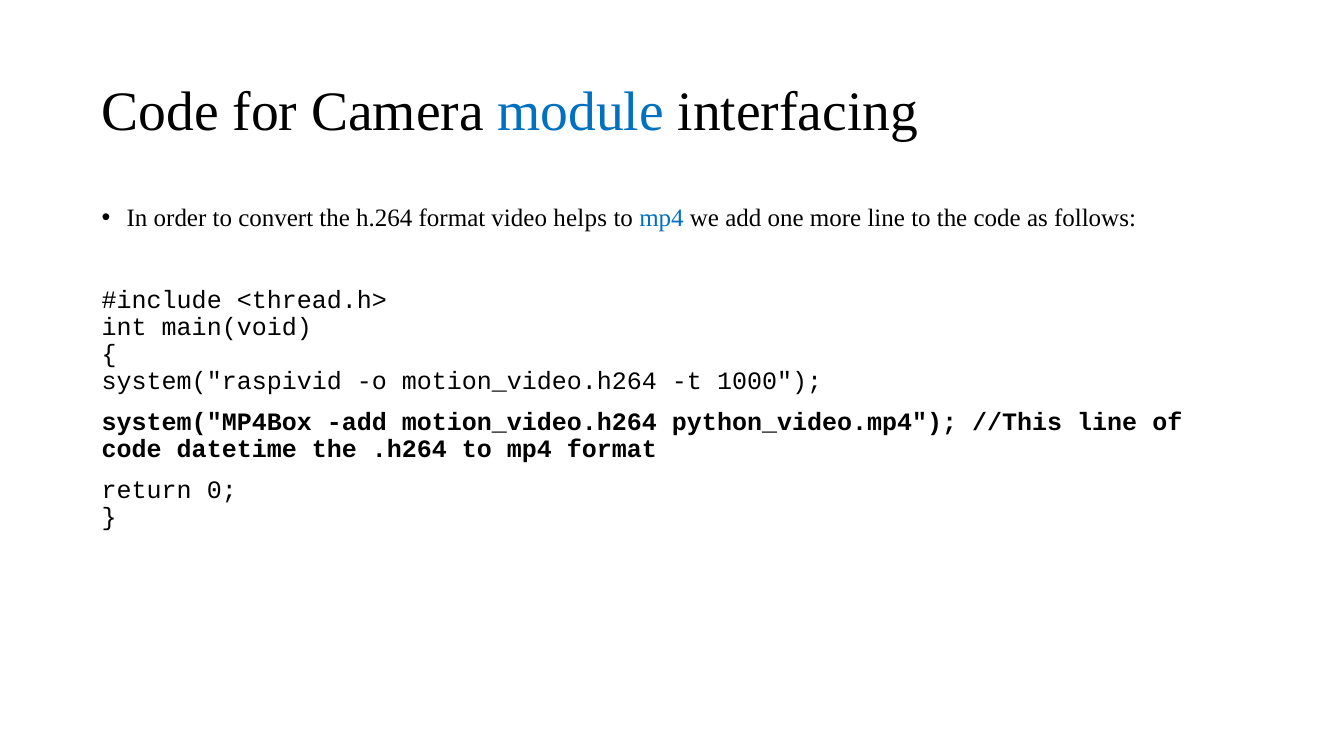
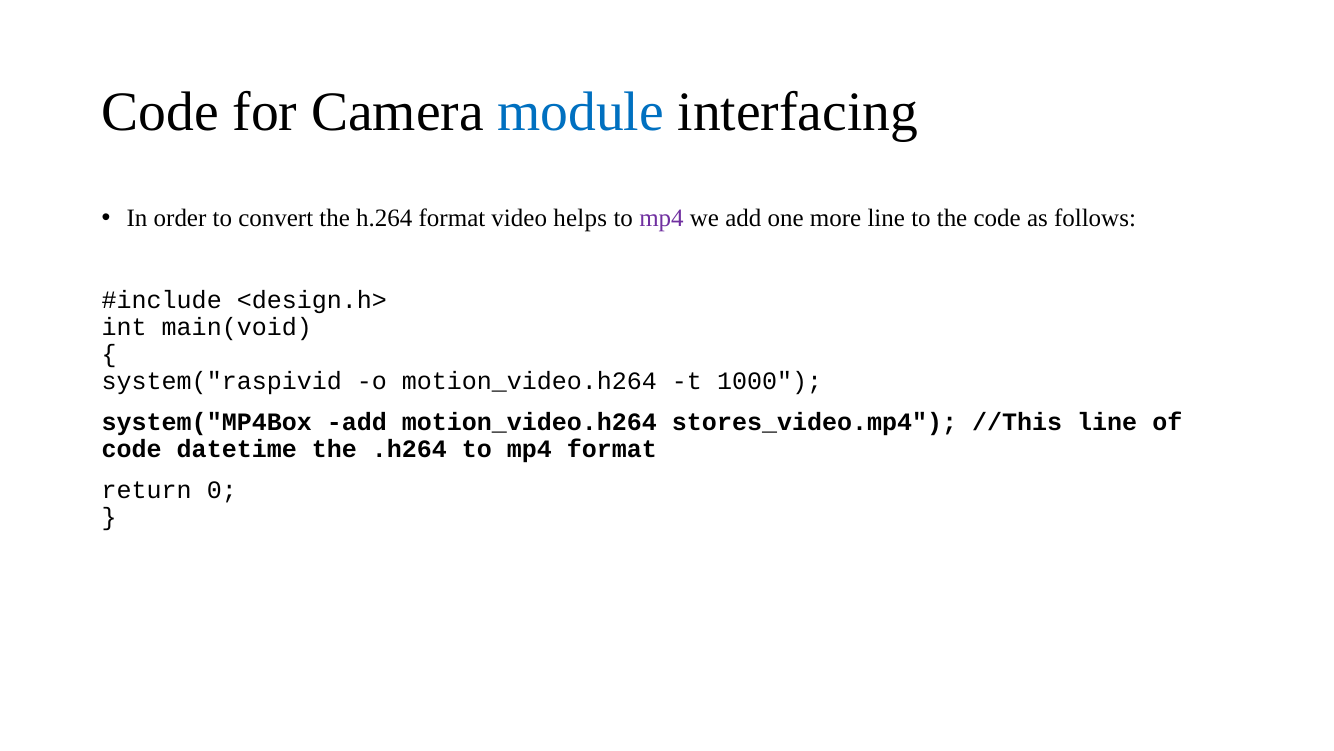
mp4 colour: blue -> purple (661, 218)
<thread.h>: <thread.h> -> <design.h> (312, 300)
python_video.mp4: python_video.mp4 -> stores_video.mp4 (815, 422)
